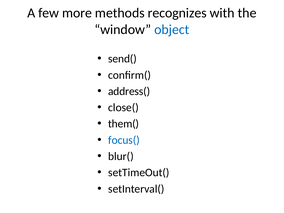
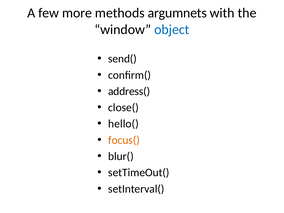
recognizes: recognizes -> argumnets (177, 13)
them(: them( -> hello( (123, 124)
focus( colour: blue -> orange (124, 140)
